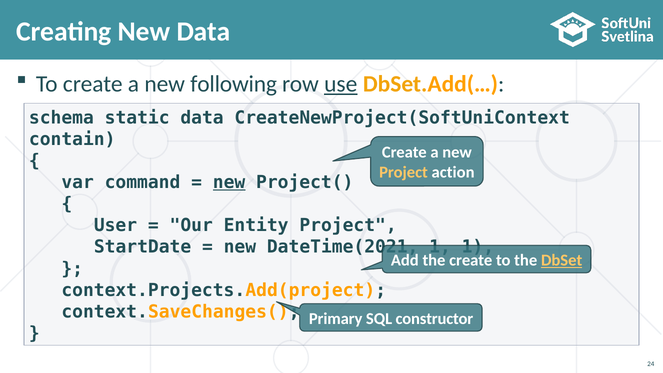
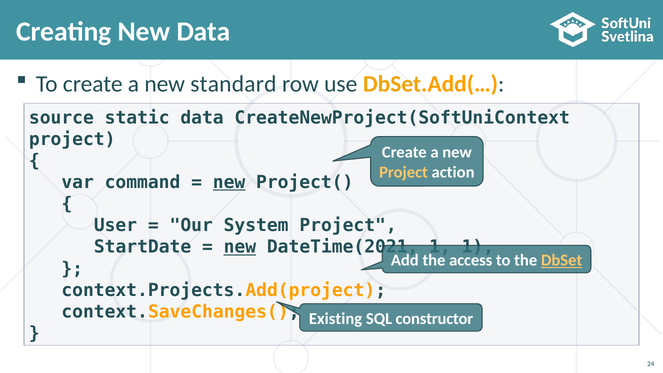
following: following -> standard (233, 84)
use underline: present -> none (341, 84)
schema: schema -> source (61, 118)
contain: contain -> project (72, 139)
Entity: Entity -> System (256, 226)
new underline: none -> present (240, 247)
the create: create -> access (471, 260)
Primary: Primary -> Existing (336, 319)
